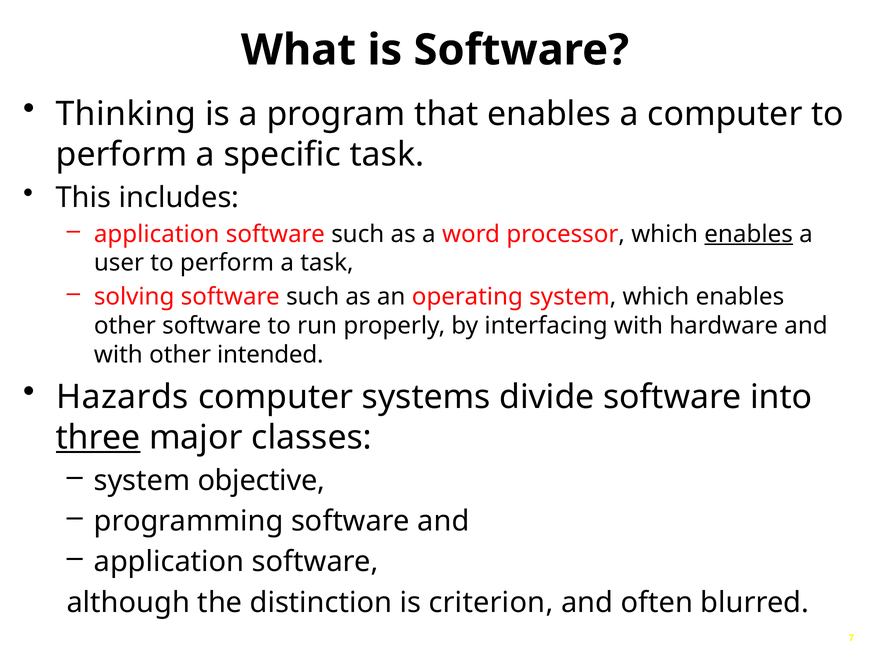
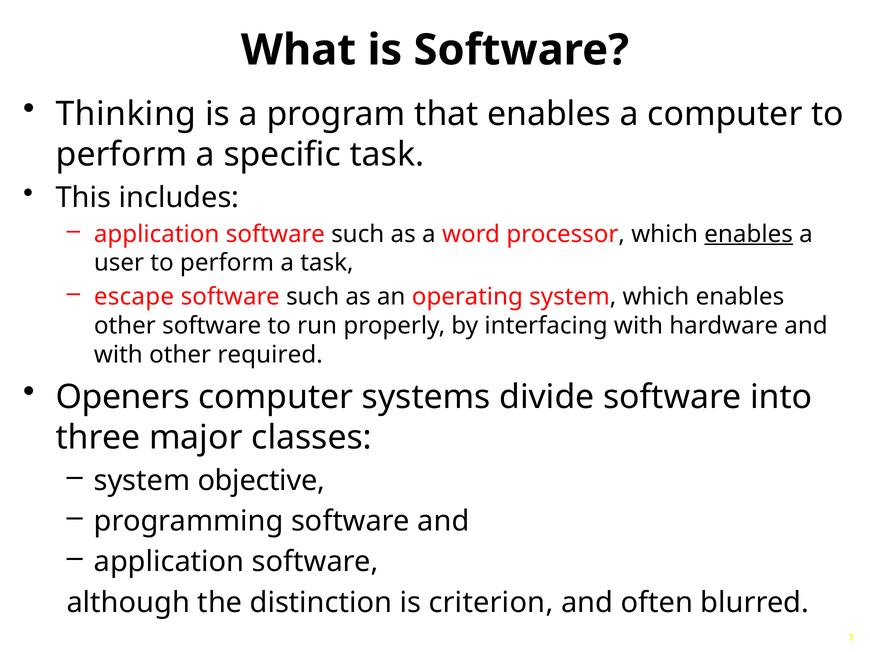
solving: solving -> escape (134, 297)
intended: intended -> required (270, 355)
Hazards: Hazards -> Openers (123, 397)
three underline: present -> none (98, 438)
